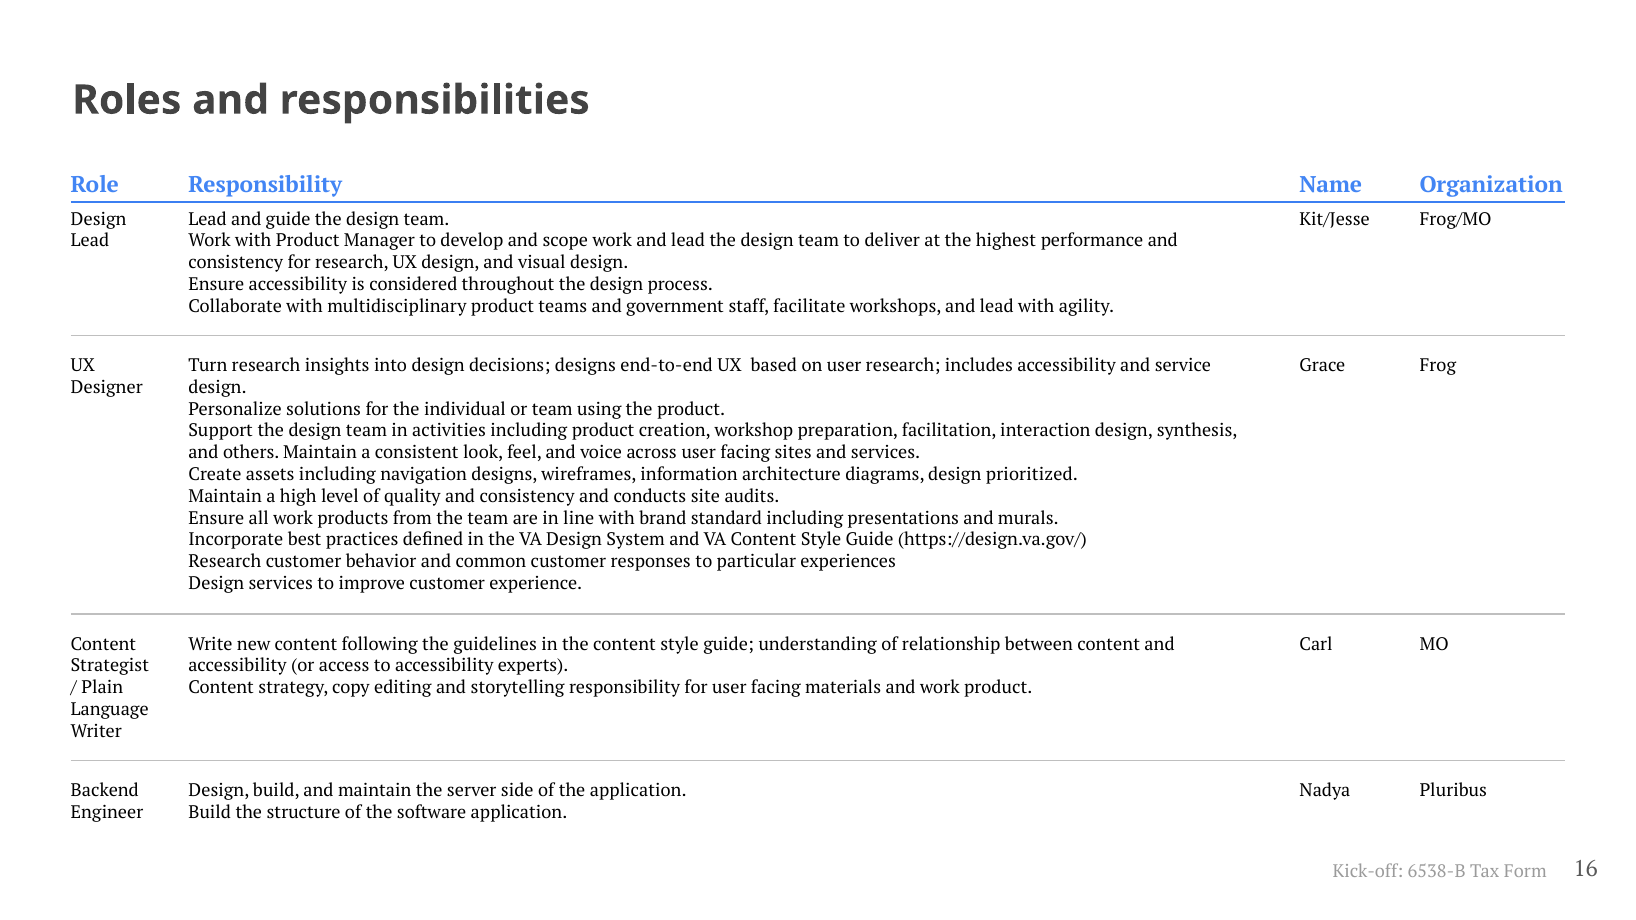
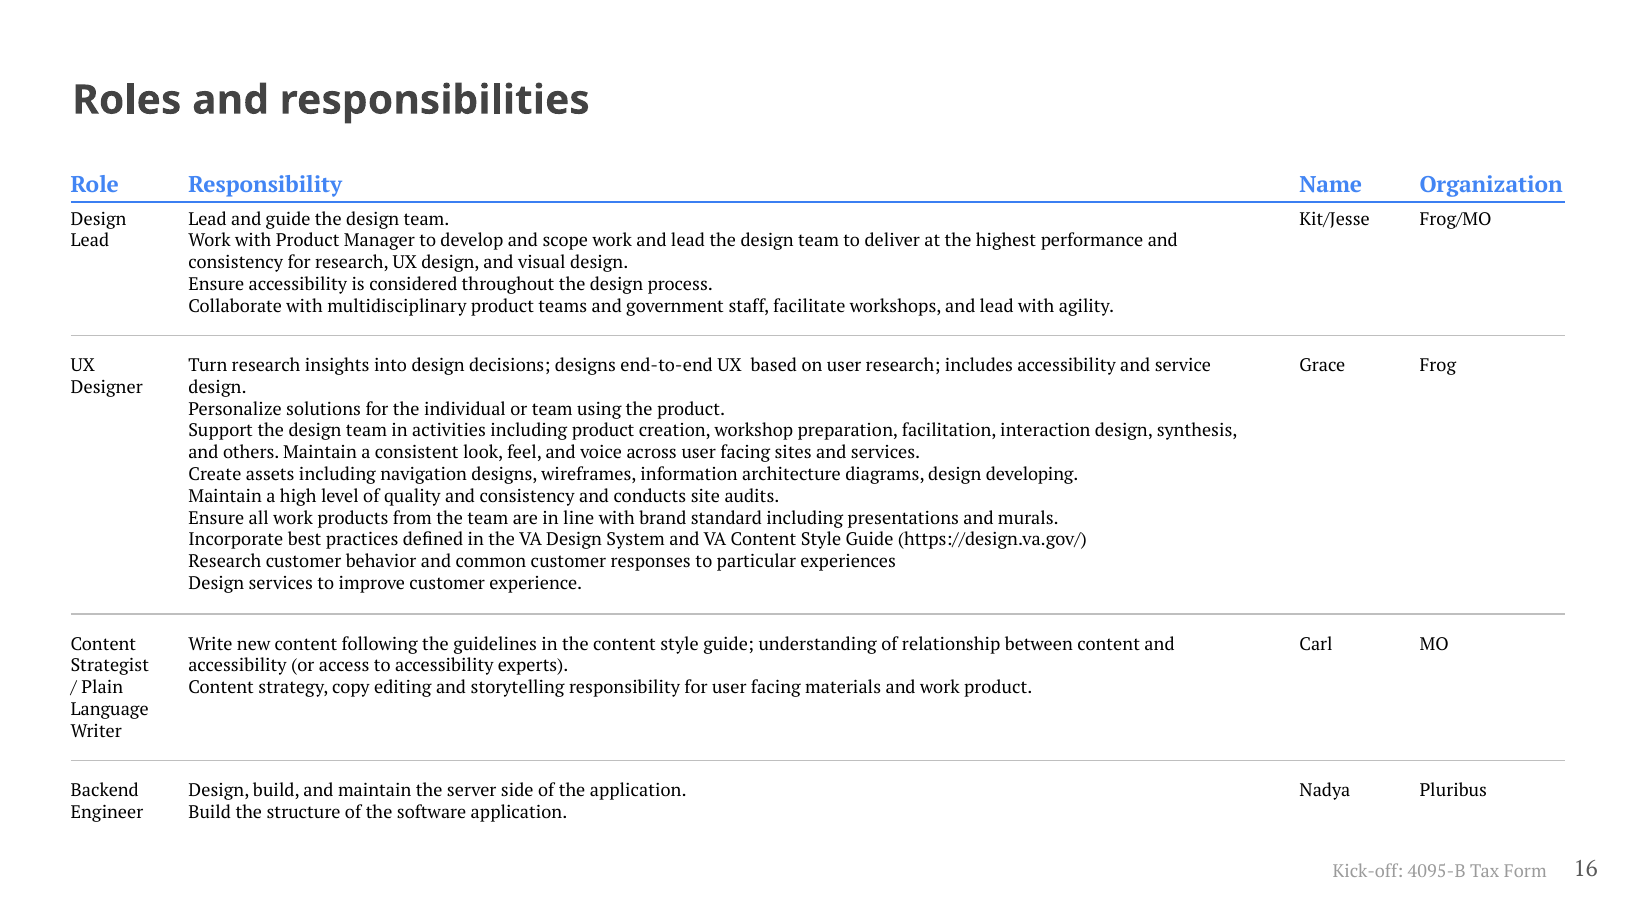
prioritized: prioritized -> developing (1032, 475)
6538-B: 6538-B -> 4095-B (1437, 871)
